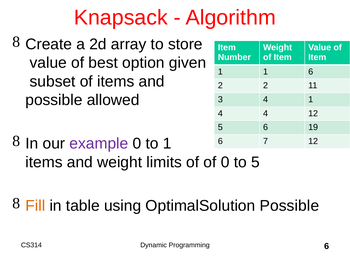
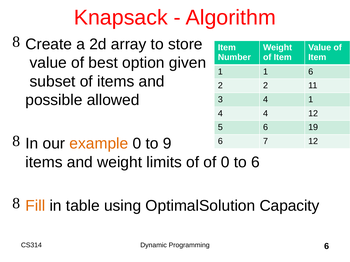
example colour: purple -> orange (99, 144)
to 1: 1 -> 9 (167, 144)
to 5: 5 -> 6 (255, 163)
OptimalSolution Possible: Possible -> Capacity (289, 206)
